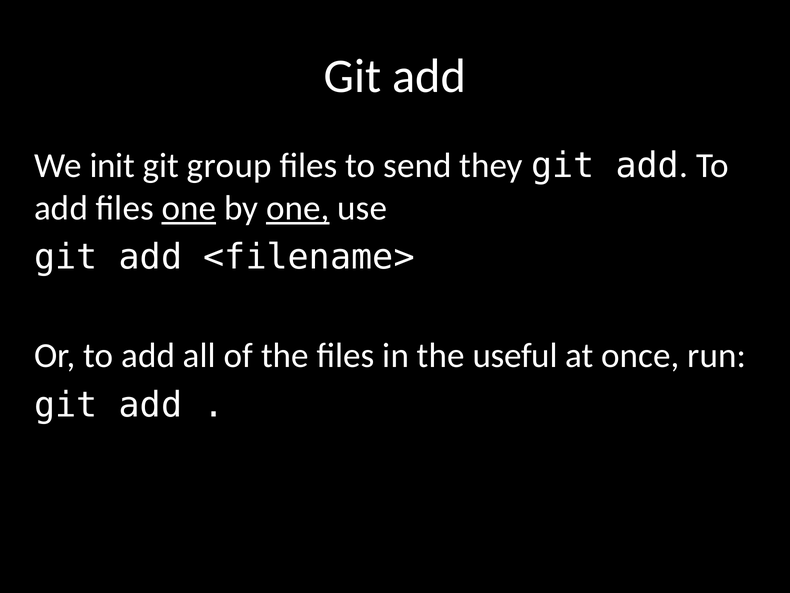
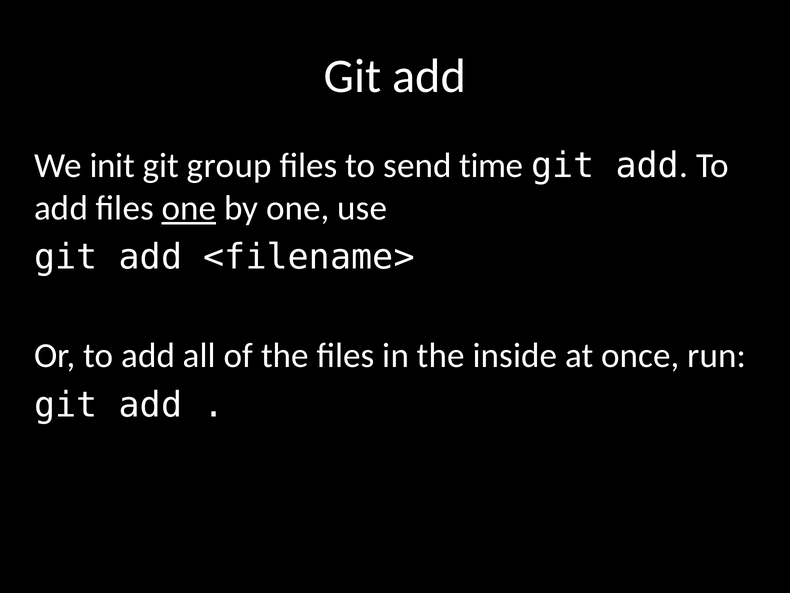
they: they -> time (491, 166)
one underline: present -> none (298, 208)
useful: useful -> inside (515, 356)
